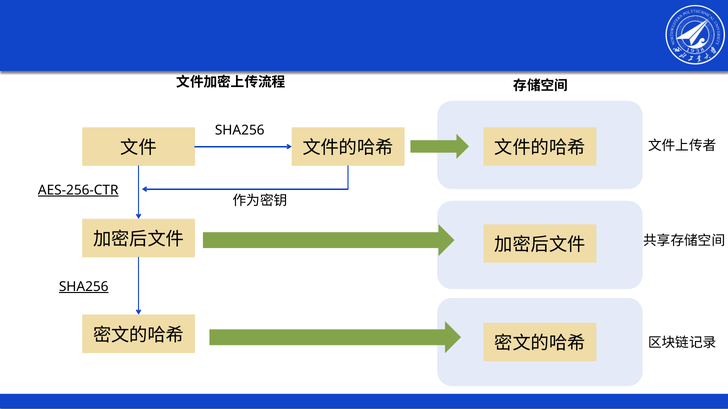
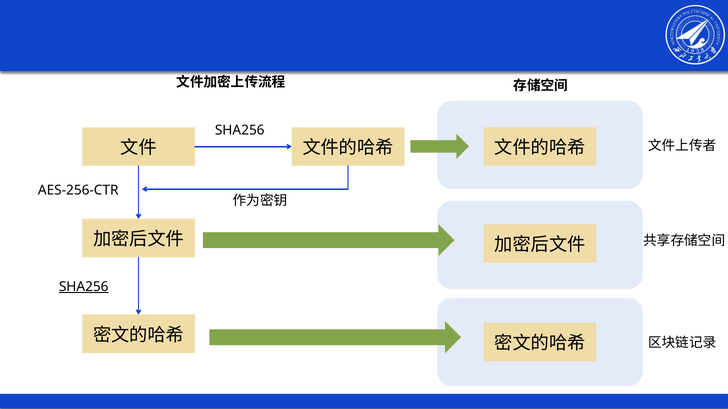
AES-256-CTR underline: present -> none (78, 190)
